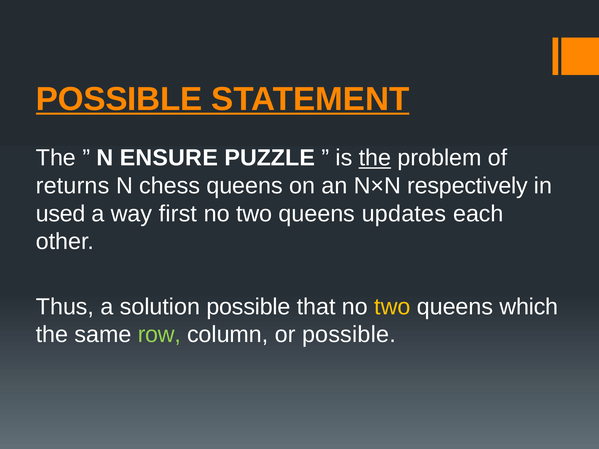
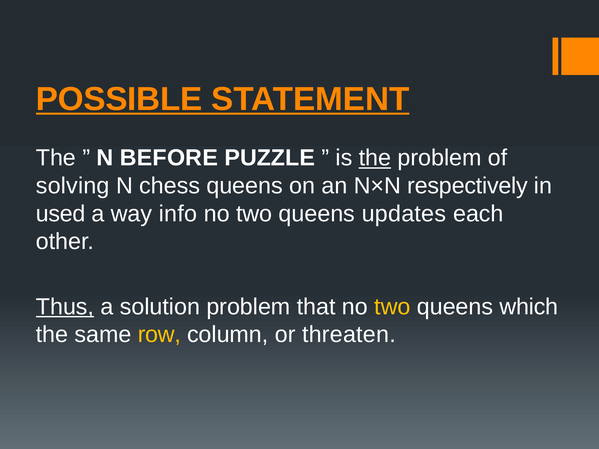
ENSURE: ENSURE -> BEFORE (169, 158)
returns: returns -> solving (73, 186)
first: first -> info (178, 214)
Thus underline: none -> present (65, 307)
solution possible: possible -> problem (248, 307)
row colour: light green -> yellow (159, 335)
or possible: possible -> threaten (349, 335)
